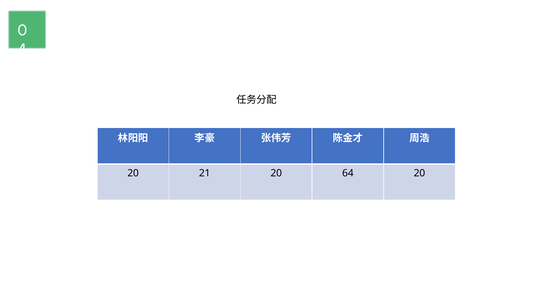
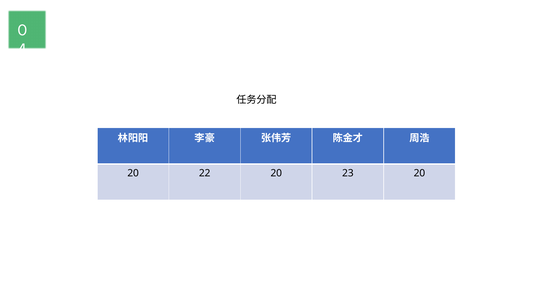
21: 21 -> 22 (205, 173)
64: 64 -> 23 (348, 173)
